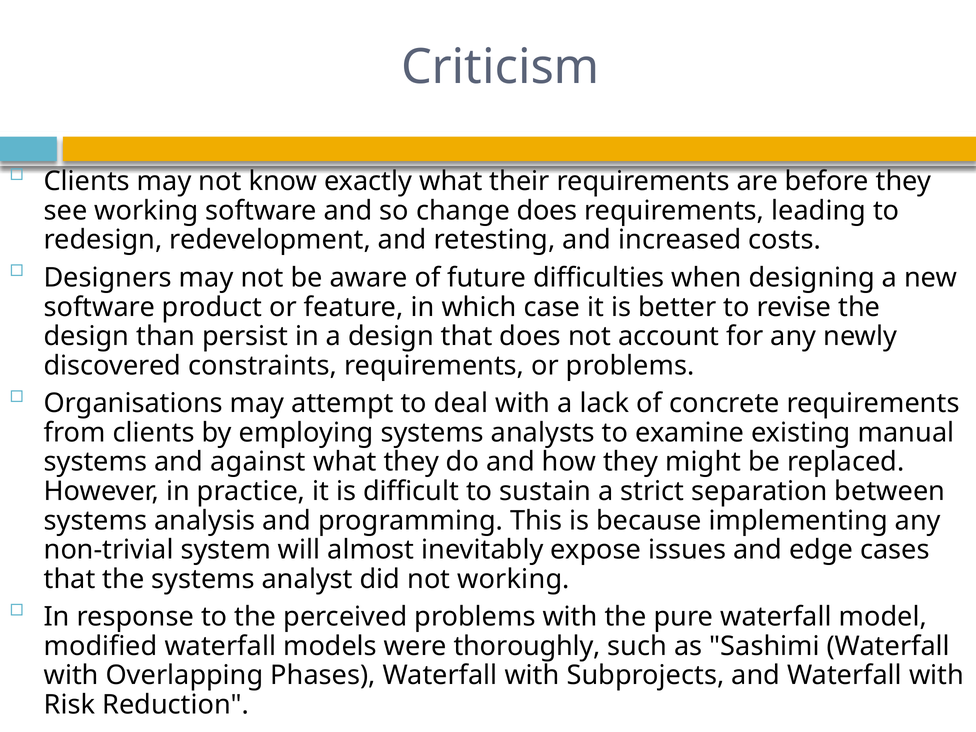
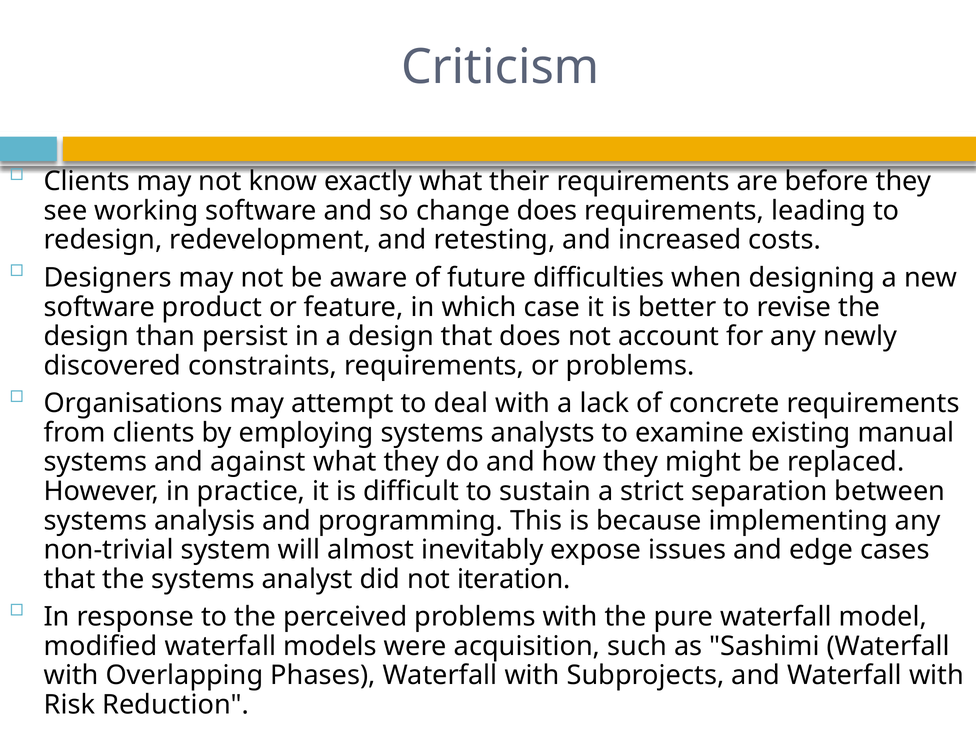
not working: working -> iteration (514, 579)
thoroughly: thoroughly -> acquisition (527, 646)
